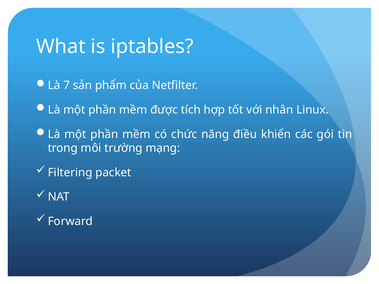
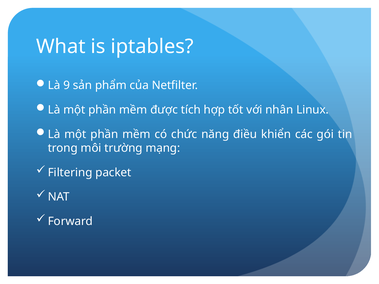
7: 7 -> 9 (67, 85)
